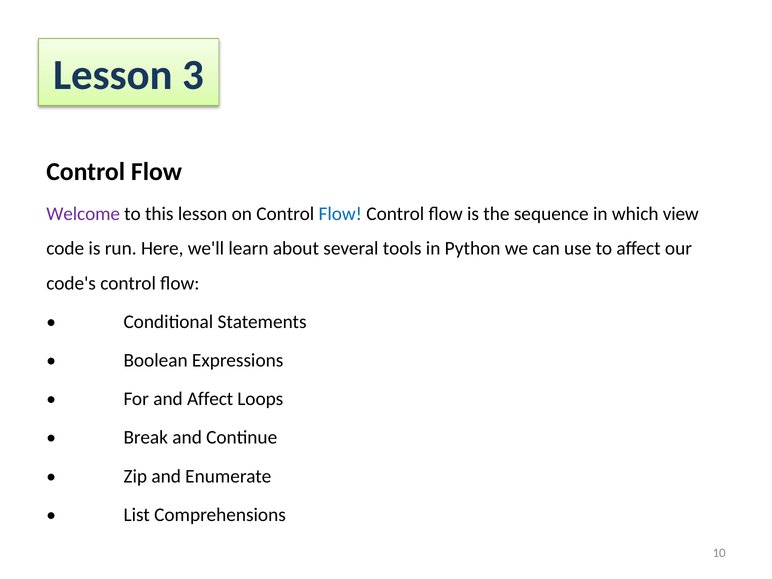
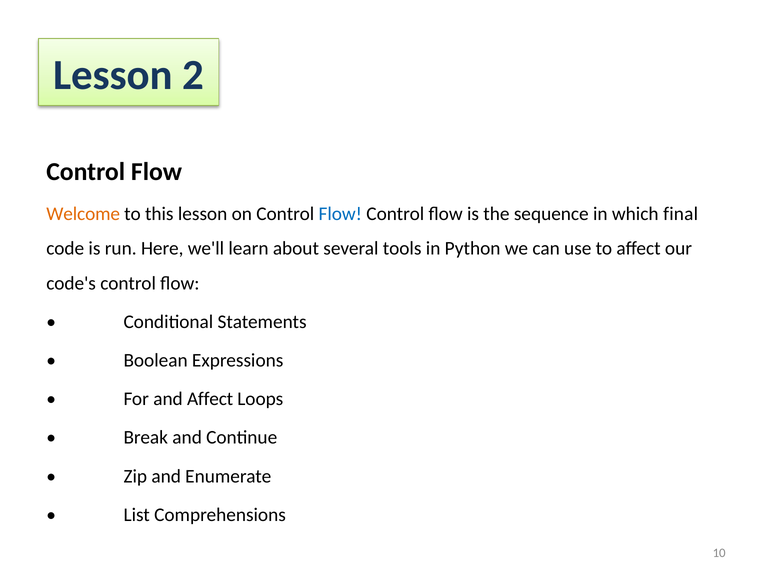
3: 3 -> 2 (193, 75)
Welcome colour: purple -> orange (83, 214)
view: view -> final (681, 214)
